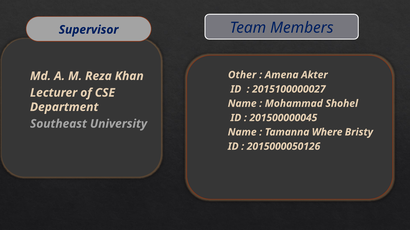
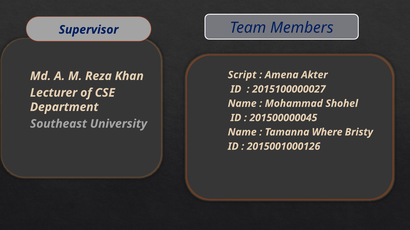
Other: Other -> Script (242, 75)
2015000050126: 2015000050126 -> 2015001000126 (284, 147)
